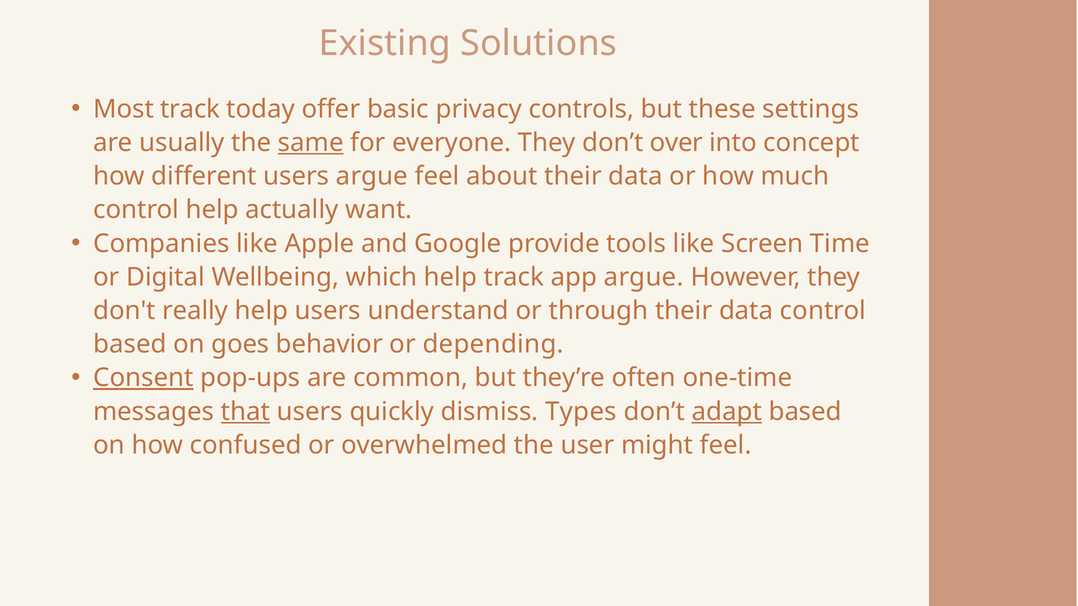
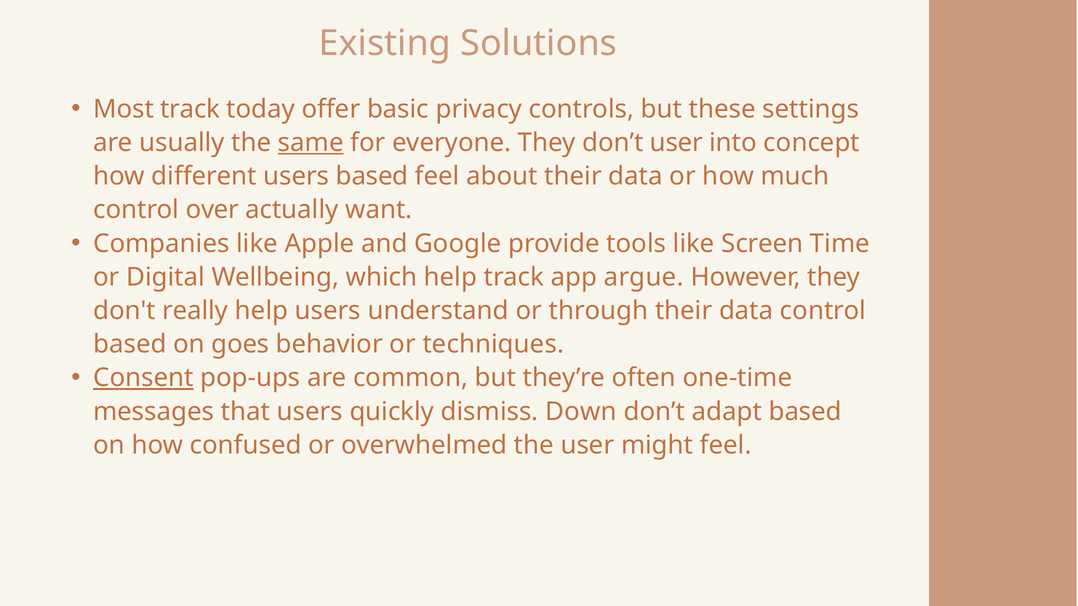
don’t over: over -> user (676, 143)
users argue: argue -> based (372, 176)
control help: help -> over (212, 210)
depending: depending -> techniques (493, 344)
that underline: present -> none (245, 412)
Types: Types -> Down (581, 412)
adapt underline: present -> none (727, 412)
